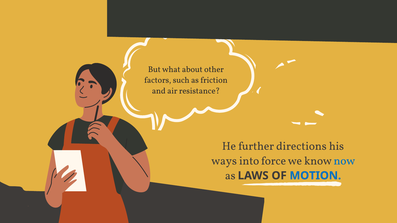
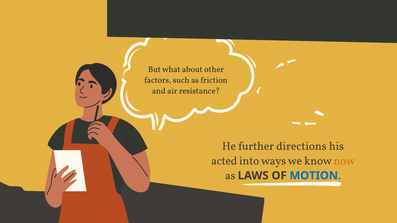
ways: ways -> acted (224, 161)
force: force -> ways (274, 161)
now colour: blue -> orange (344, 161)
